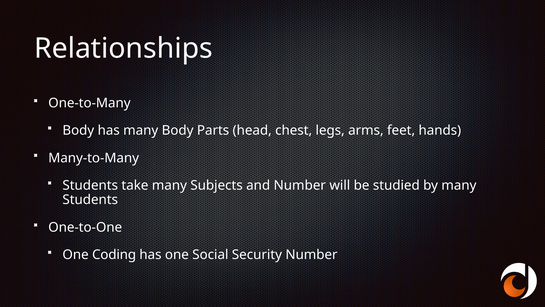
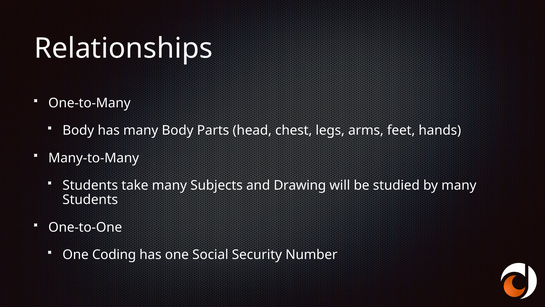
and Number: Number -> Drawing (300, 185)
